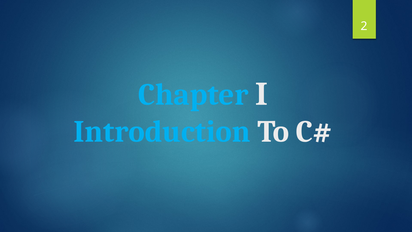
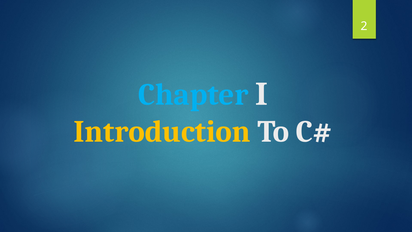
Introduction colour: light blue -> yellow (162, 132)
